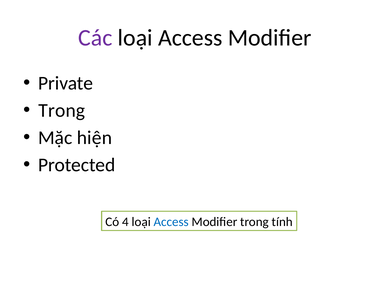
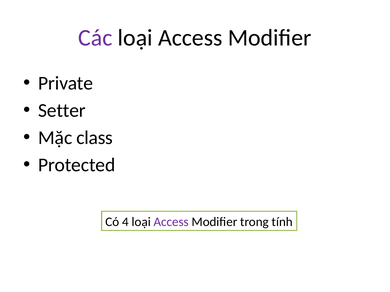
Trong: Trong -> Setter (62, 111)
hiện: hiện -> class (95, 138)
Access colour: blue -> purple (171, 222)
